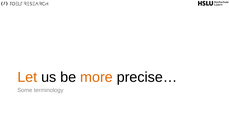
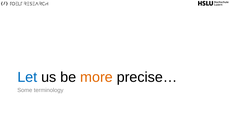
Let colour: orange -> blue (27, 77)
